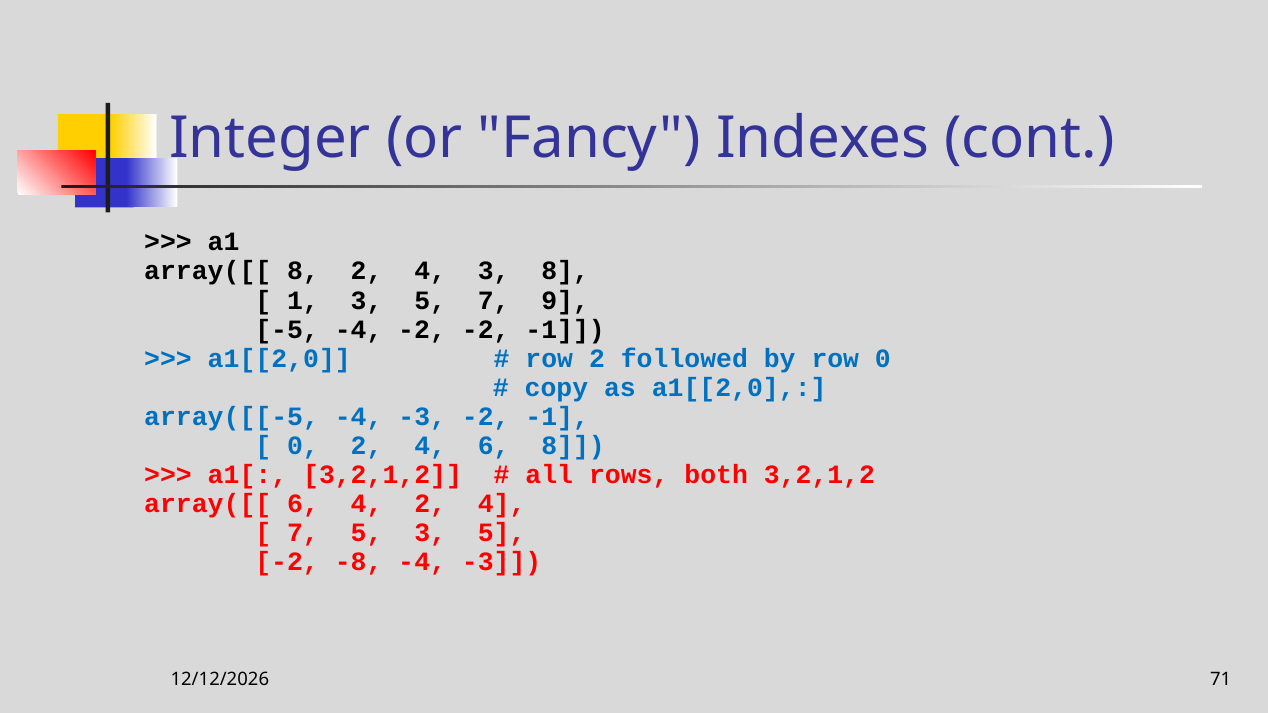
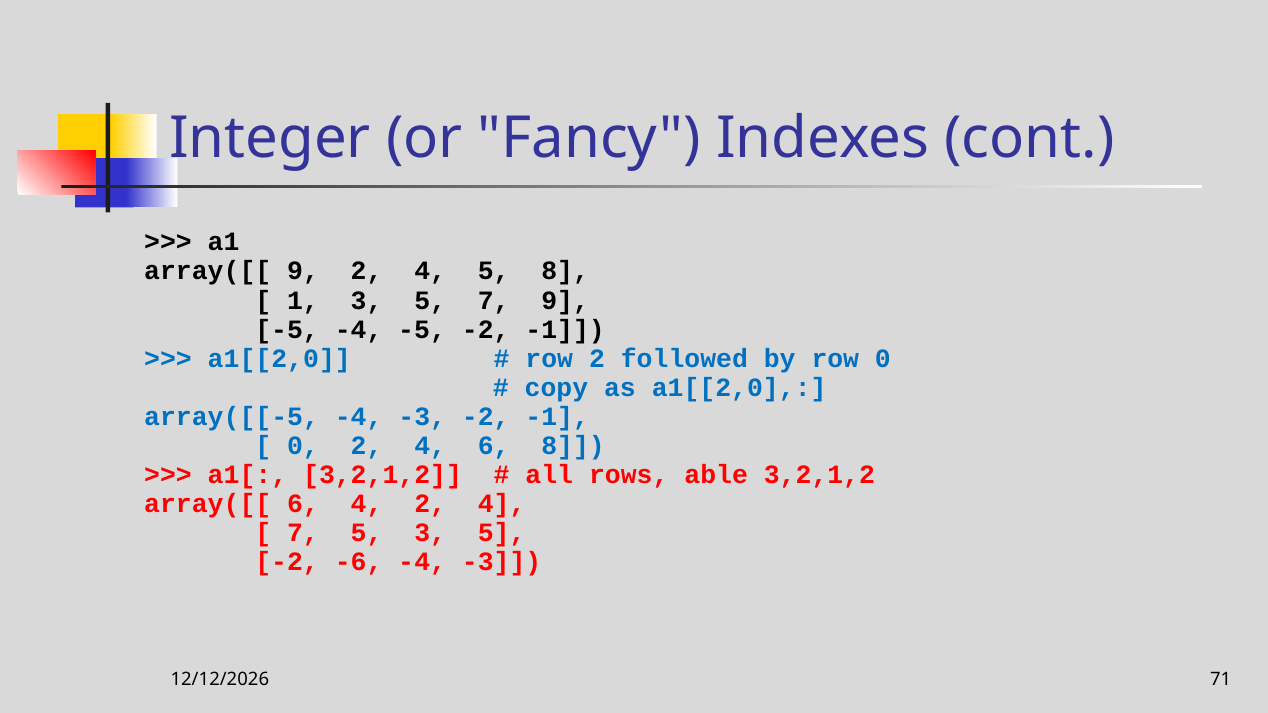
array([[ 8: 8 -> 9 (303, 271)
4 3: 3 -> 5 (494, 271)
-4 -2: -2 -> -5 (422, 329)
both: both -> able (716, 475)
-8: -8 -> -6 (359, 562)
